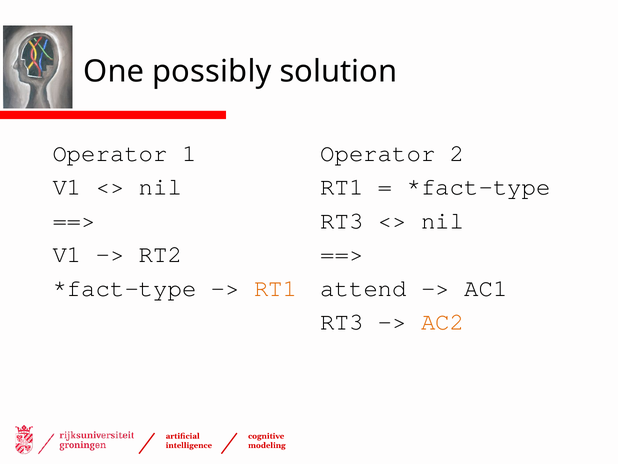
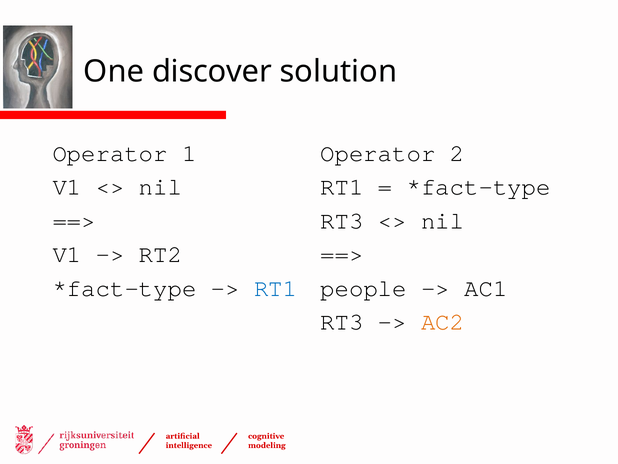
possibly: possibly -> discover (212, 72)
RT1 colour: orange -> blue (276, 288)
attend: attend -> people (364, 288)
